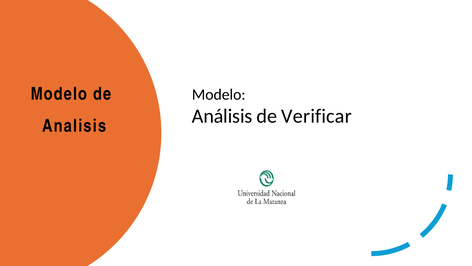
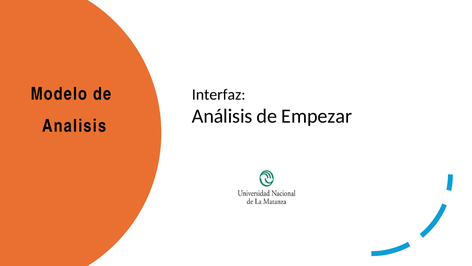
Modelo: Modelo -> Interfaz (219, 95)
Verificar: Verificar -> Empezar (317, 116)
